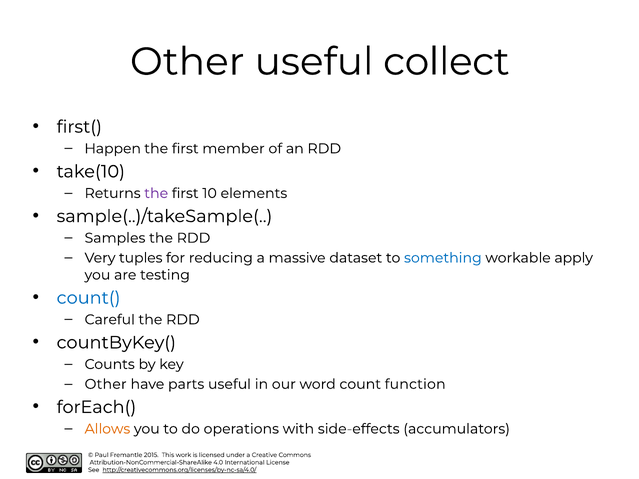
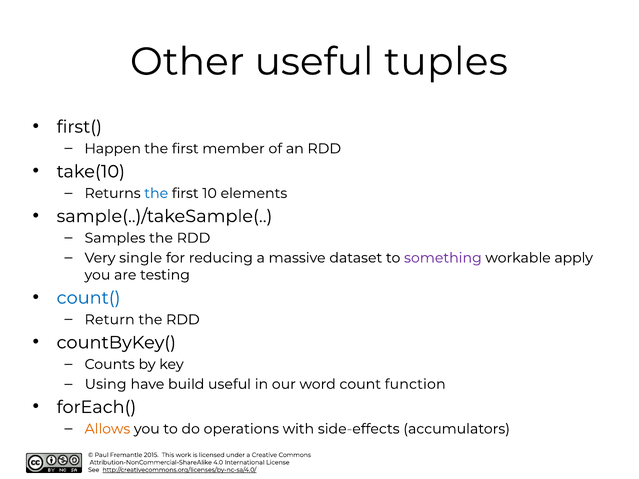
collect: collect -> tuples (446, 62)
the colour: purple -> blue (156, 193)
tuples: tuples -> single (141, 258)
something colour: blue -> purple (443, 258)
Careful: Careful -> Return (110, 320)
Other: Other -> Using (106, 384)
parts: parts -> build (186, 384)
